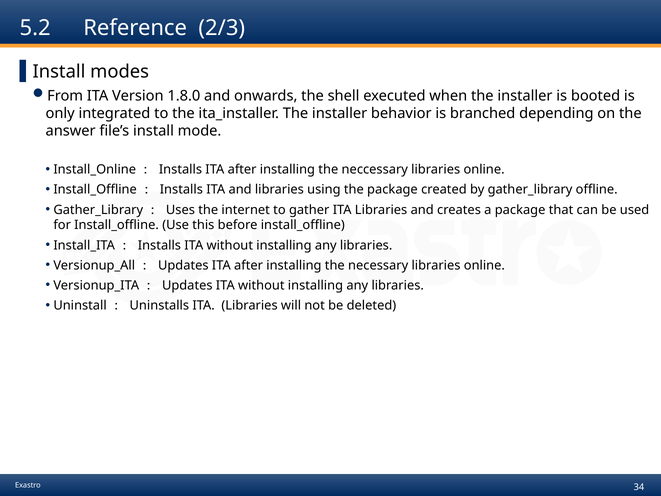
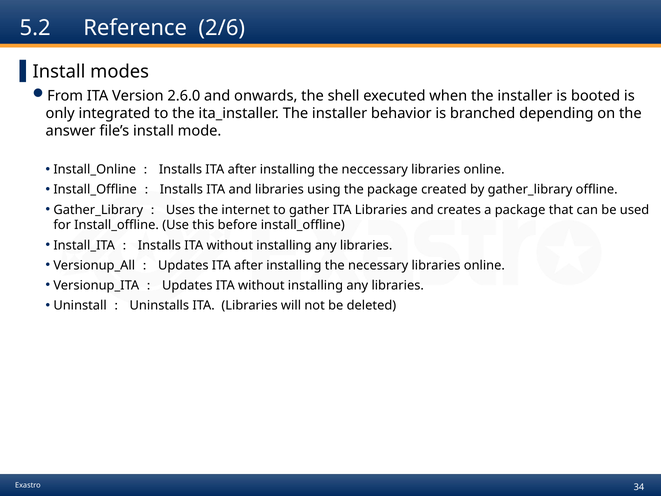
2/3: 2/3 -> 2/6 (222, 28)
1.8.0: 1.8.0 -> 2.6.0 (184, 96)
